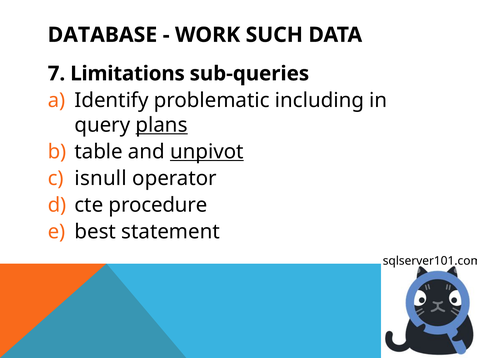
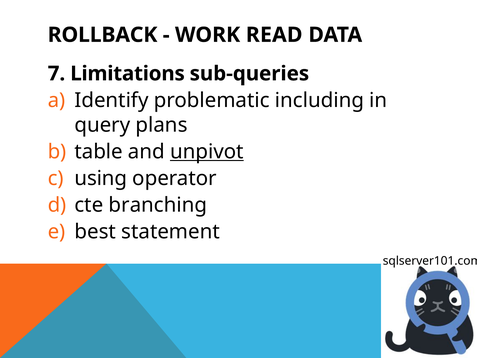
DATABASE: DATABASE -> ROLLBACK (103, 35)
SUCH: SUCH -> READ (274, 35)
plans underline: present -> none (162, 125)
isnull: isnull -> using (101, 178)
procedure: procedure -> branching (158, 205)
